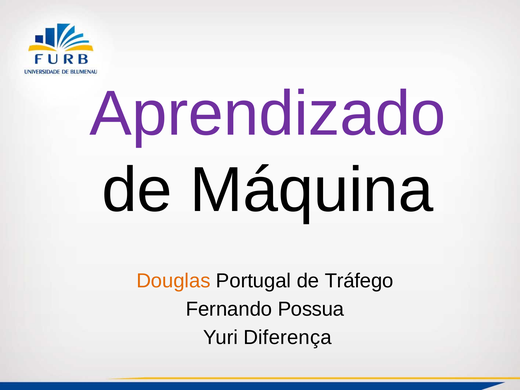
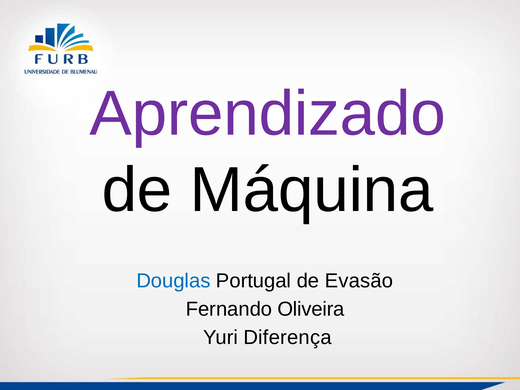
Douglas colour: orange -> blue (173, 281)
Tráfego: Tráfego -> Evasão (359, 281)
Possua: Possua -> Oliveira (311, 309)
